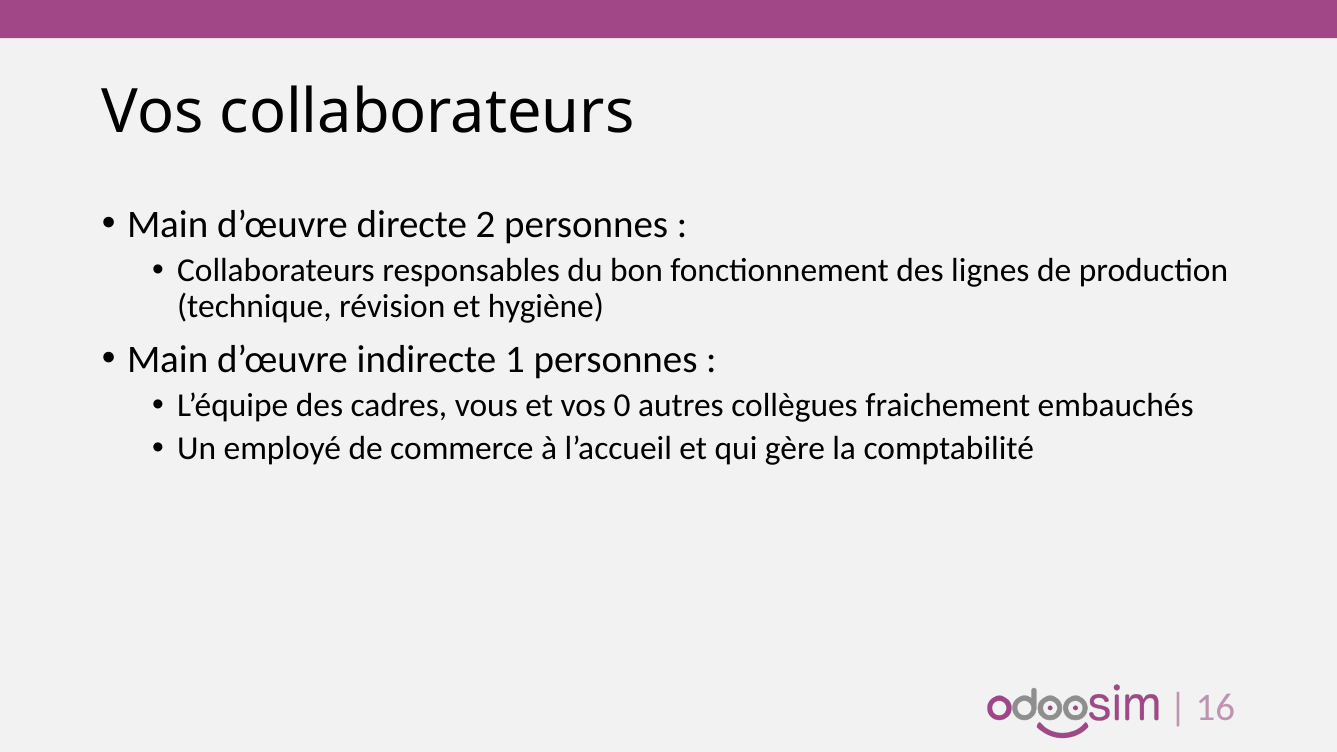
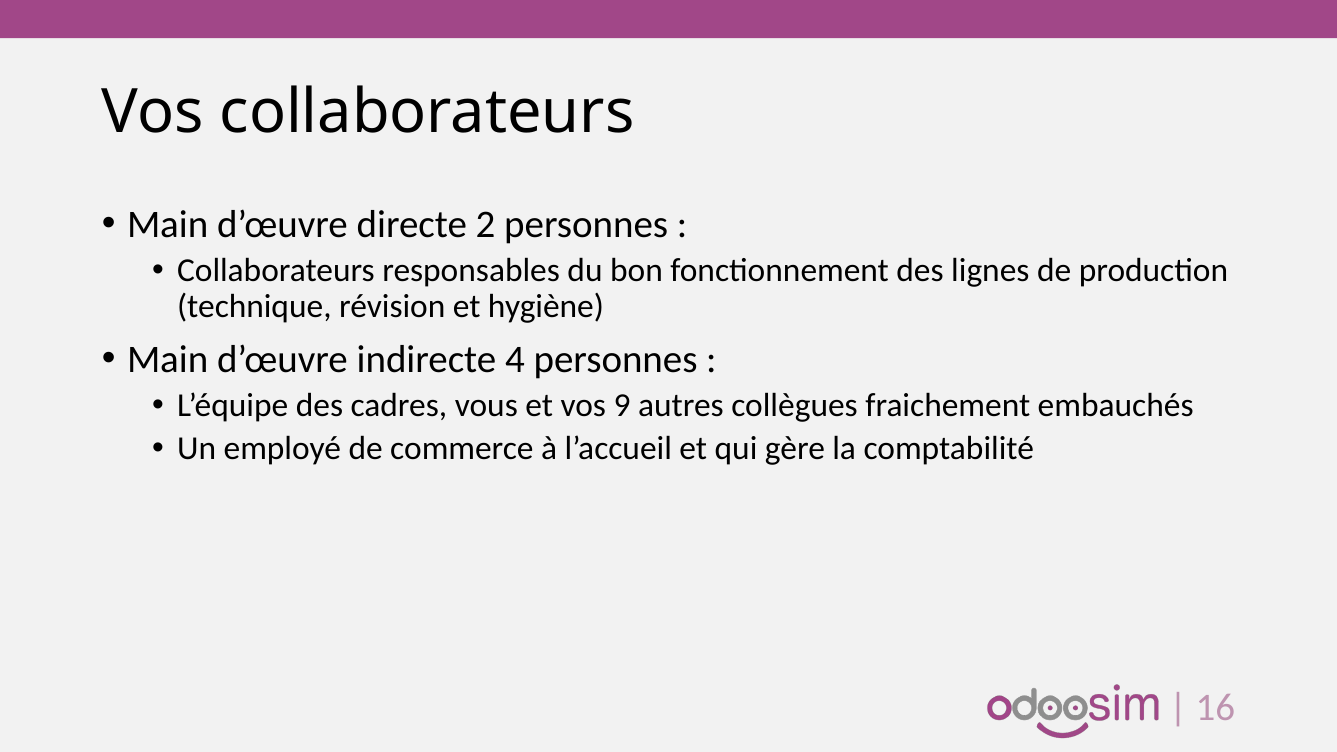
1: 1 -> 4 (515, 360)
0: 0 -> 9 (622, 406)
